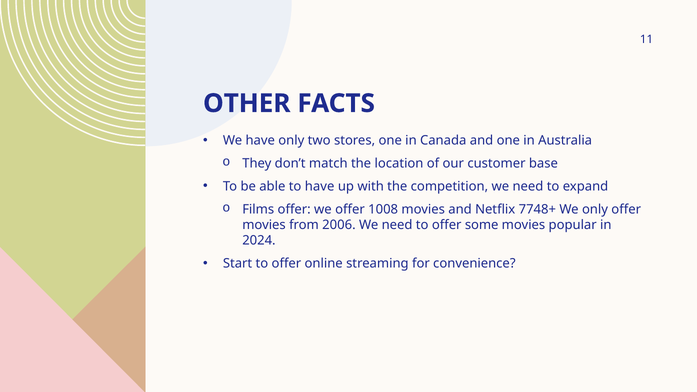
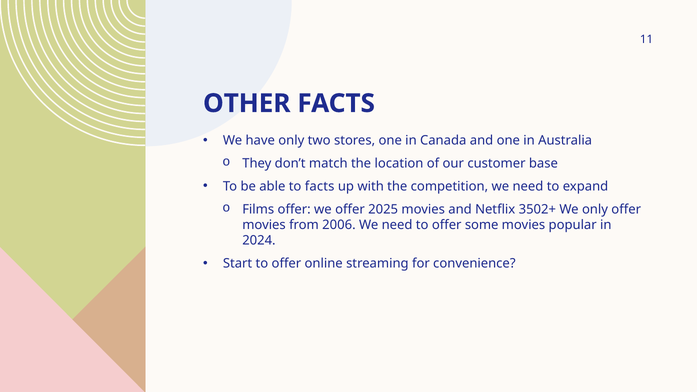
to have: have -> facts (320, 186)
1008: 1008 -> 2025 (383, 209)
7748+: 7748+ -> 3502+ (537, 209)
